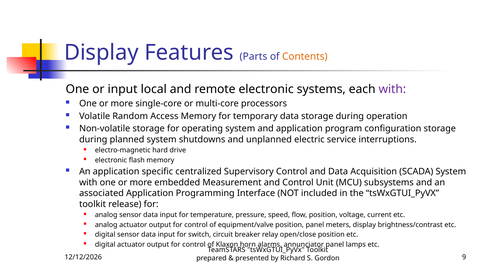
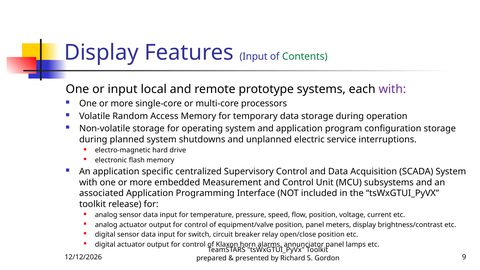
Features Parts: Parts -> Input (254, 56)
Contents colour: orange -> green (305, 56)
remote electronic: electronic -> prototype (266, 89)
